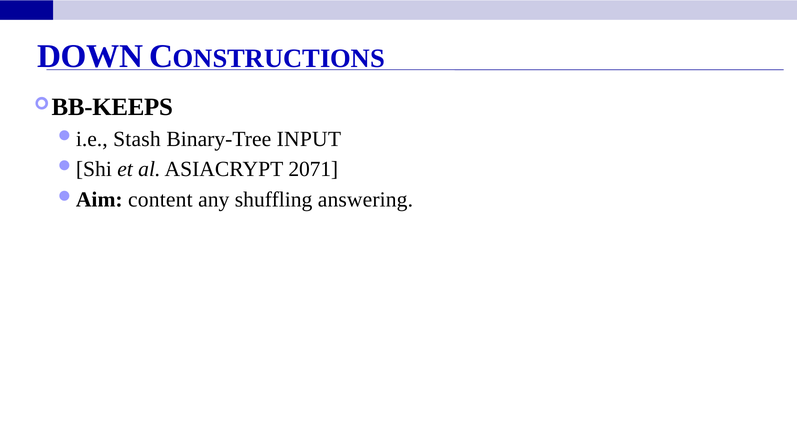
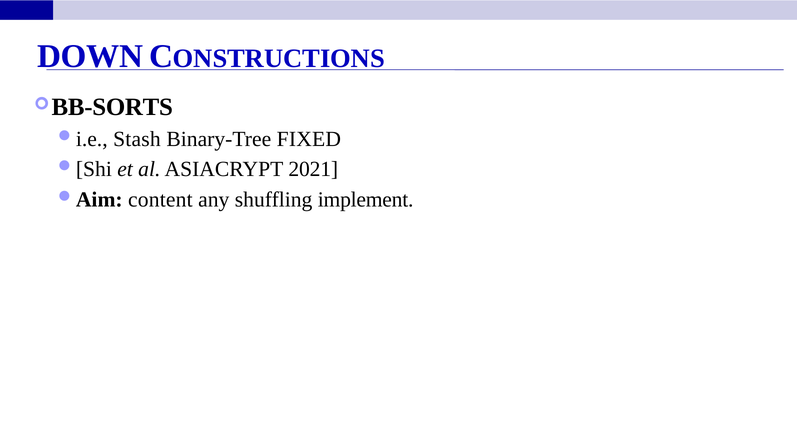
BB-KEEPS: BB-KEEPS -> BB-SORTS (112, 107)
INPUT: INPUT -> FIXED (309, 139)
2071: 2071 -> 2021 (313, 169)
answering: answering -> implement (366, 200)
